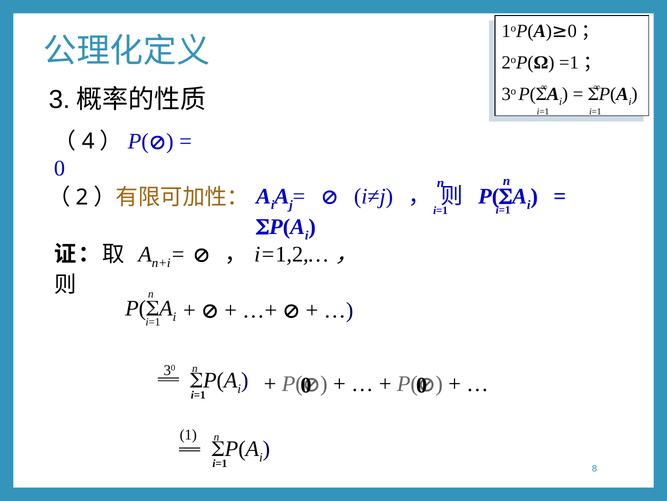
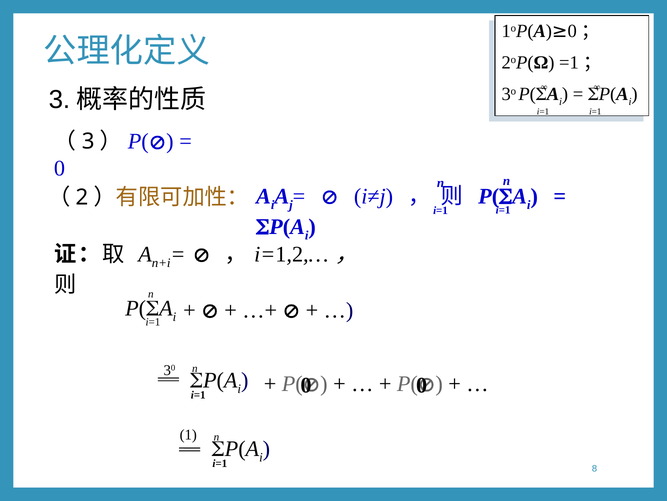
4: 4 -> 3 (88, 141)
